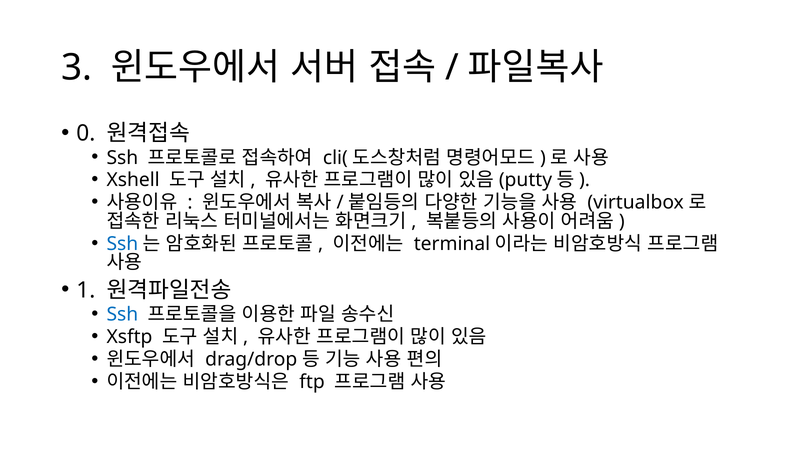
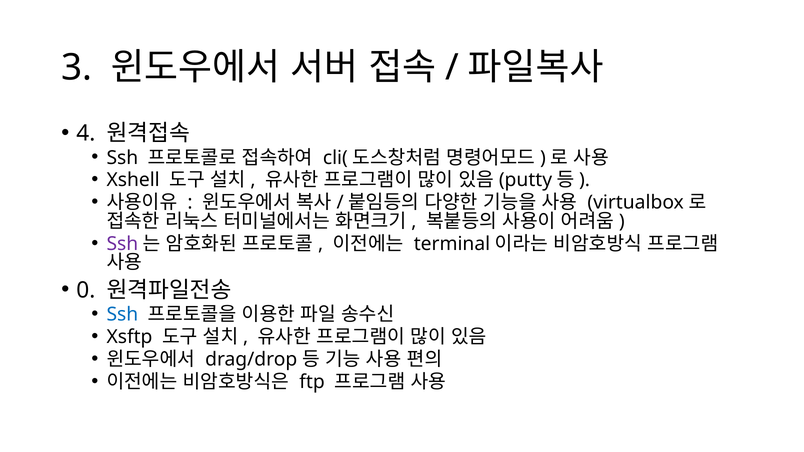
0: 0 -> 4 (86, 134)
Ssh colour: blue -> purple (122, 244)
1: 1 -> 0 (86, 290)
